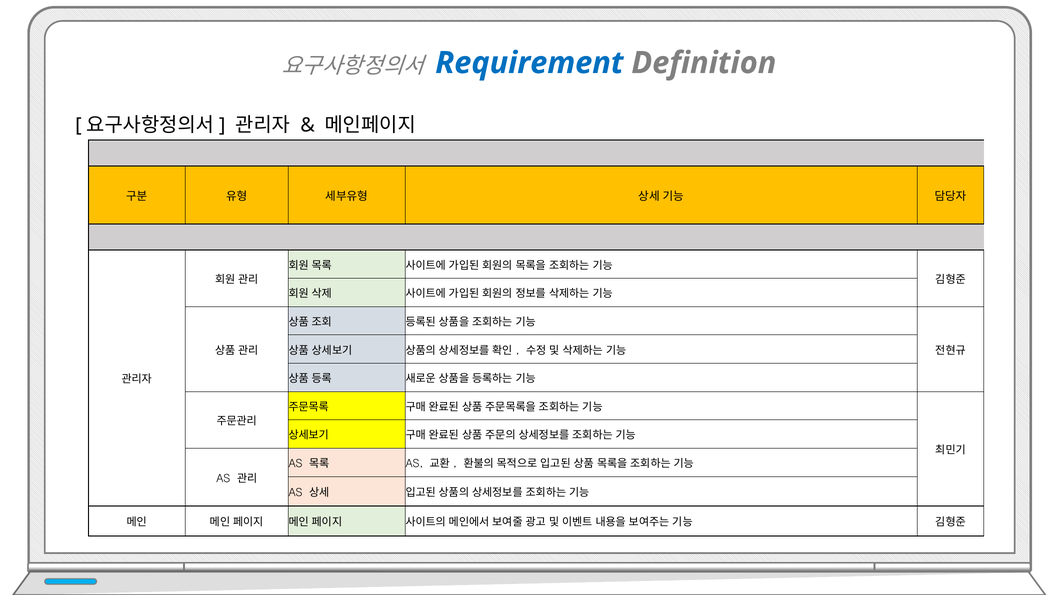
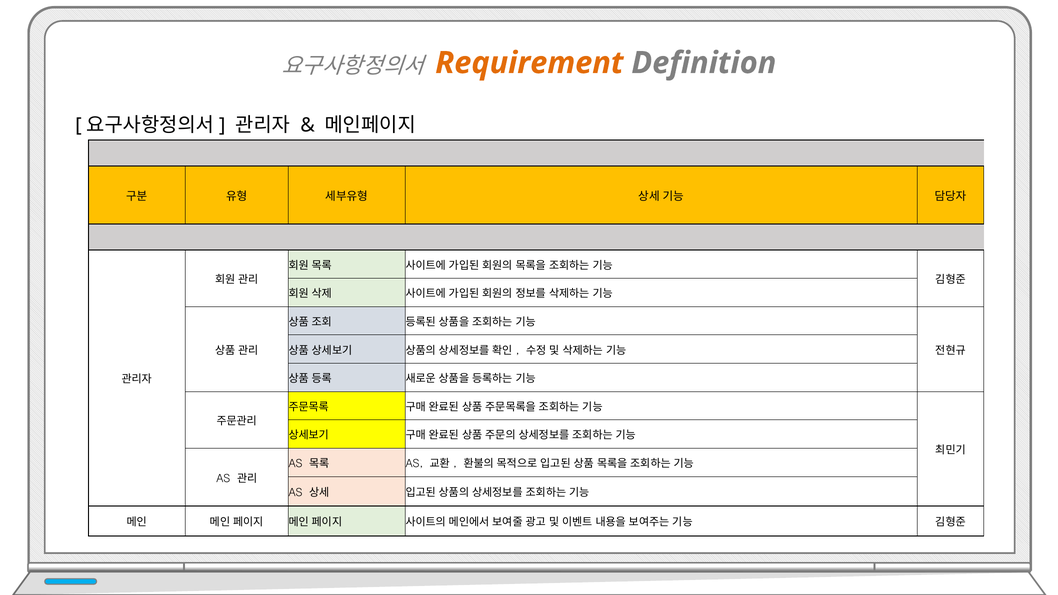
Requirement colour: blue -> orange (529, 63)
